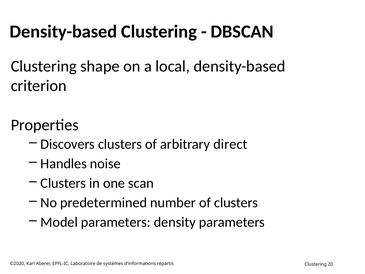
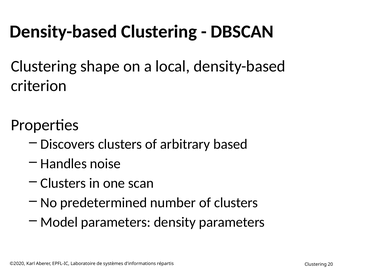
direct: direct -> based (230, 144)
